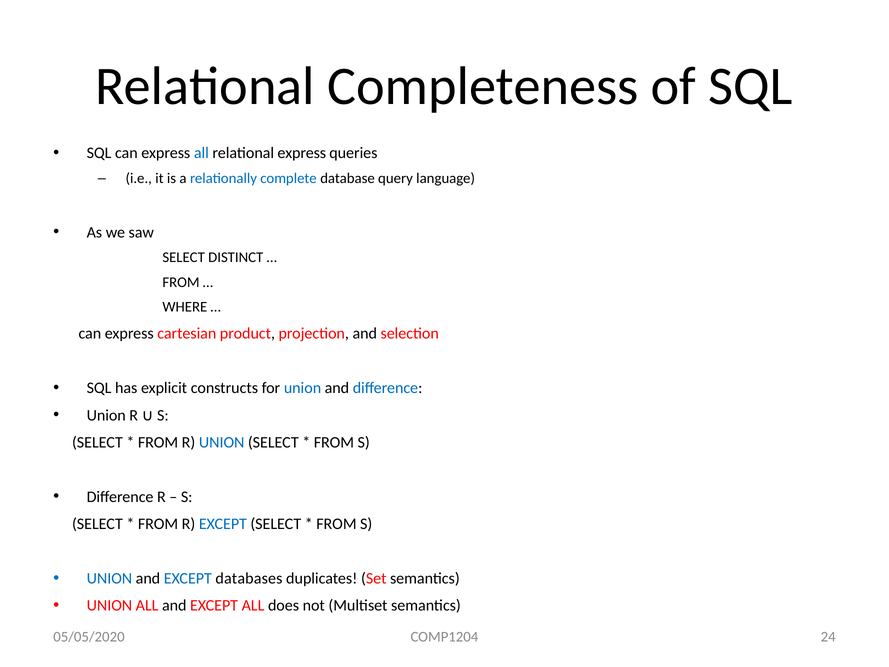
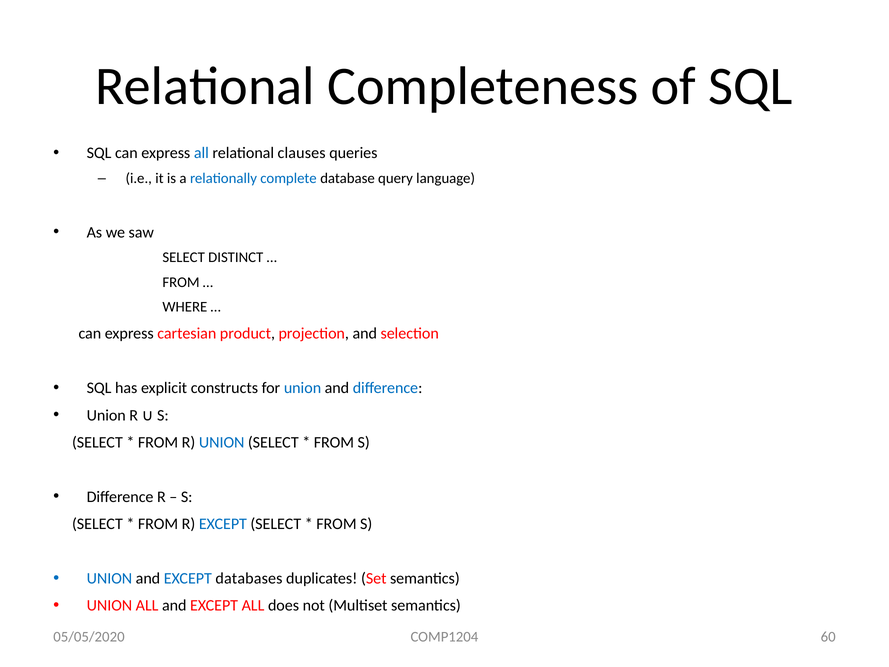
relational express: express -> clauses (302, 153)
24: 24 -> 60 (828, 637)
